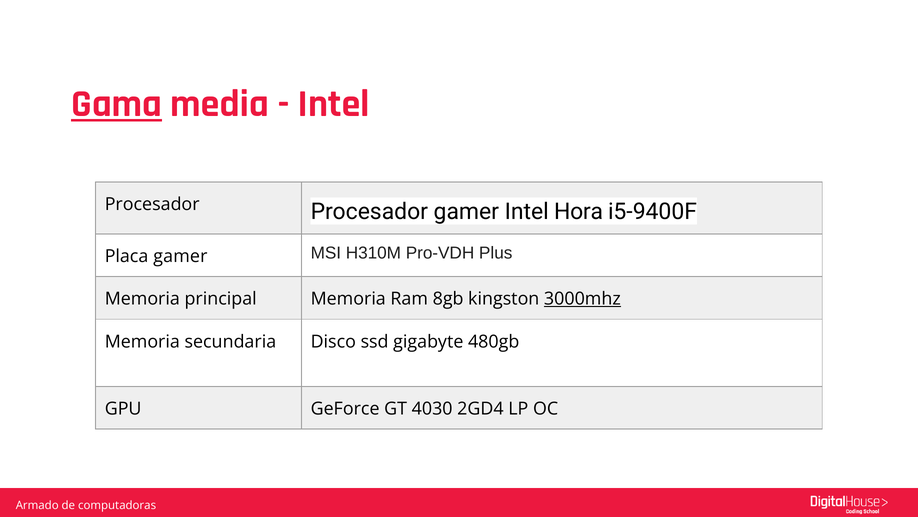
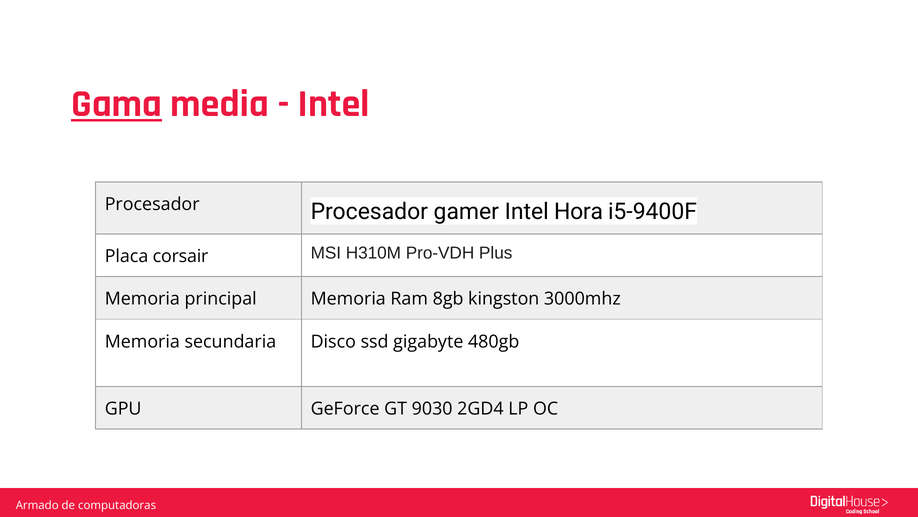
Placa gamer: gamer -> corsair (181, 256)
3000mhz underline: present -> none (582, 299)
4030: 4030 -> 9030 (432, 408)
